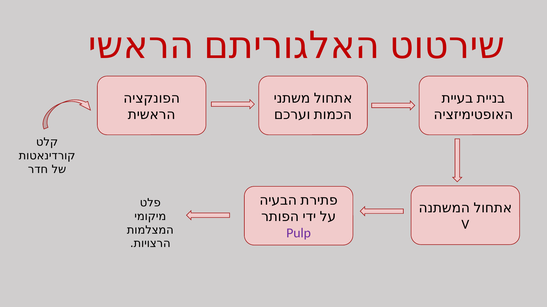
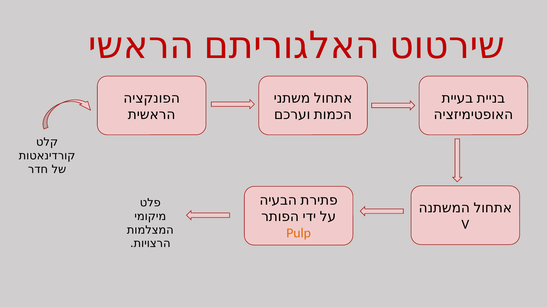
Pulp colour: purple -> orange (299, 234)
